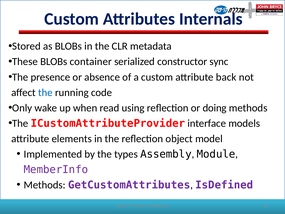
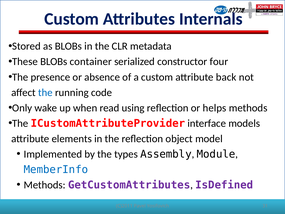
sync: sync -> four (219, 62)
doing: doing -> helps (215, 108)
MemberInfo colour: purple -> blue (56, 169)
